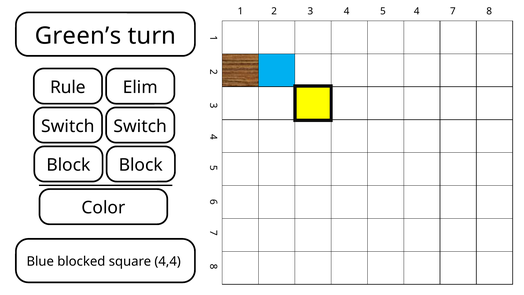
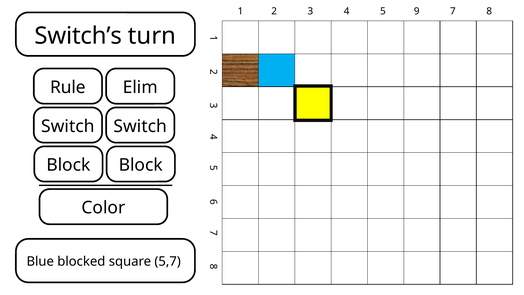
5 4: 4 -> 9 (417, 11)
Green’s: Green’s -> Switch’s (78, 36)
4,4: 4,4 -> 5,7 (168, 261)
